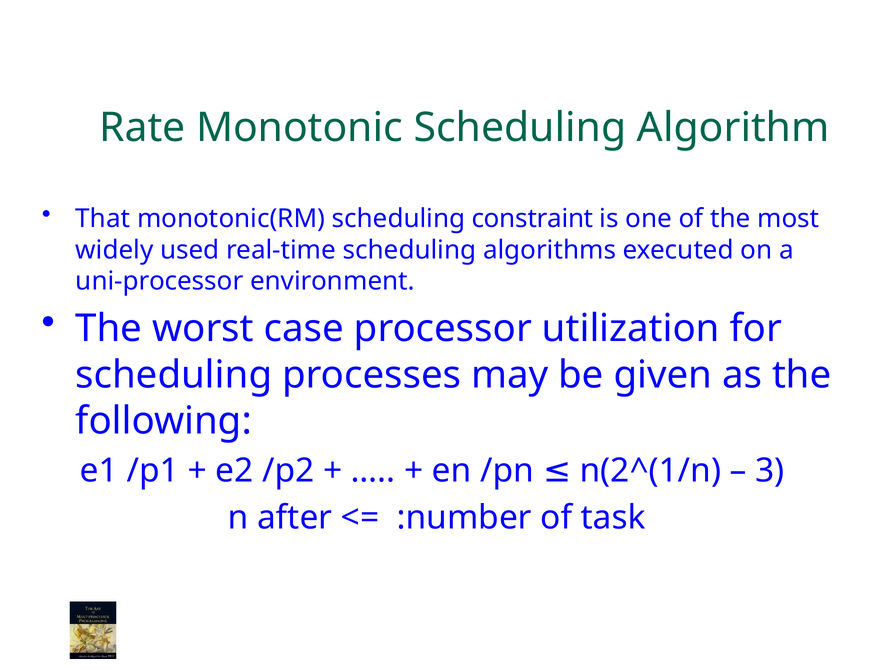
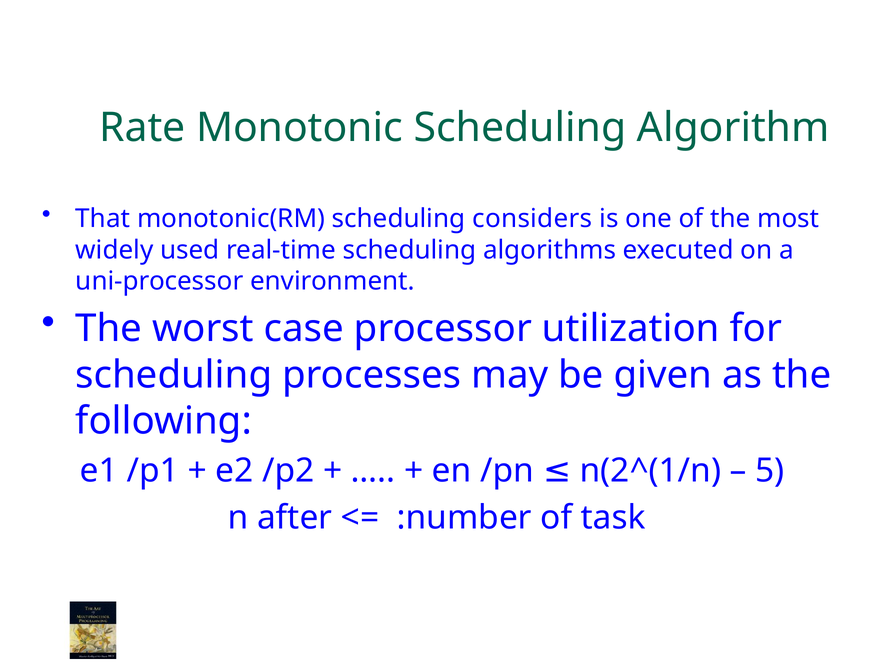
constraint: constraint -> considers (532, 219)
3: 3 -> 5 (770, 471)
